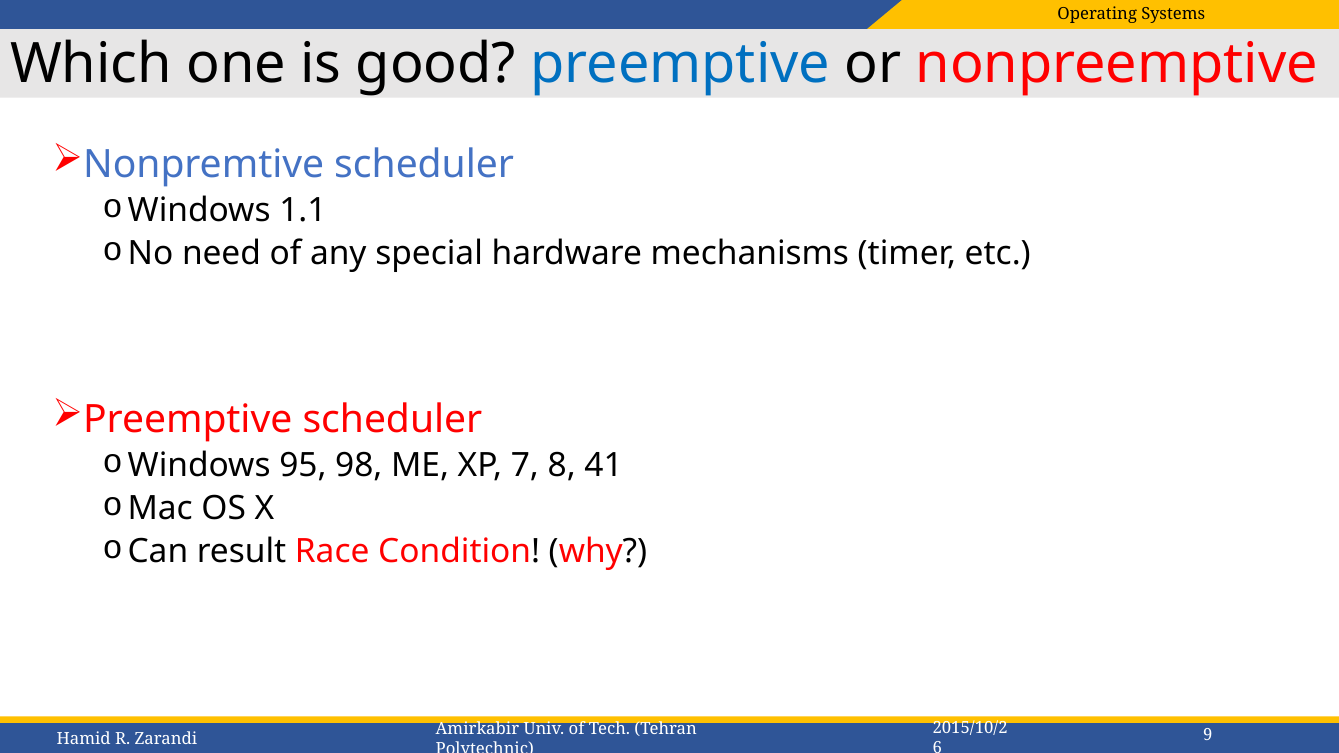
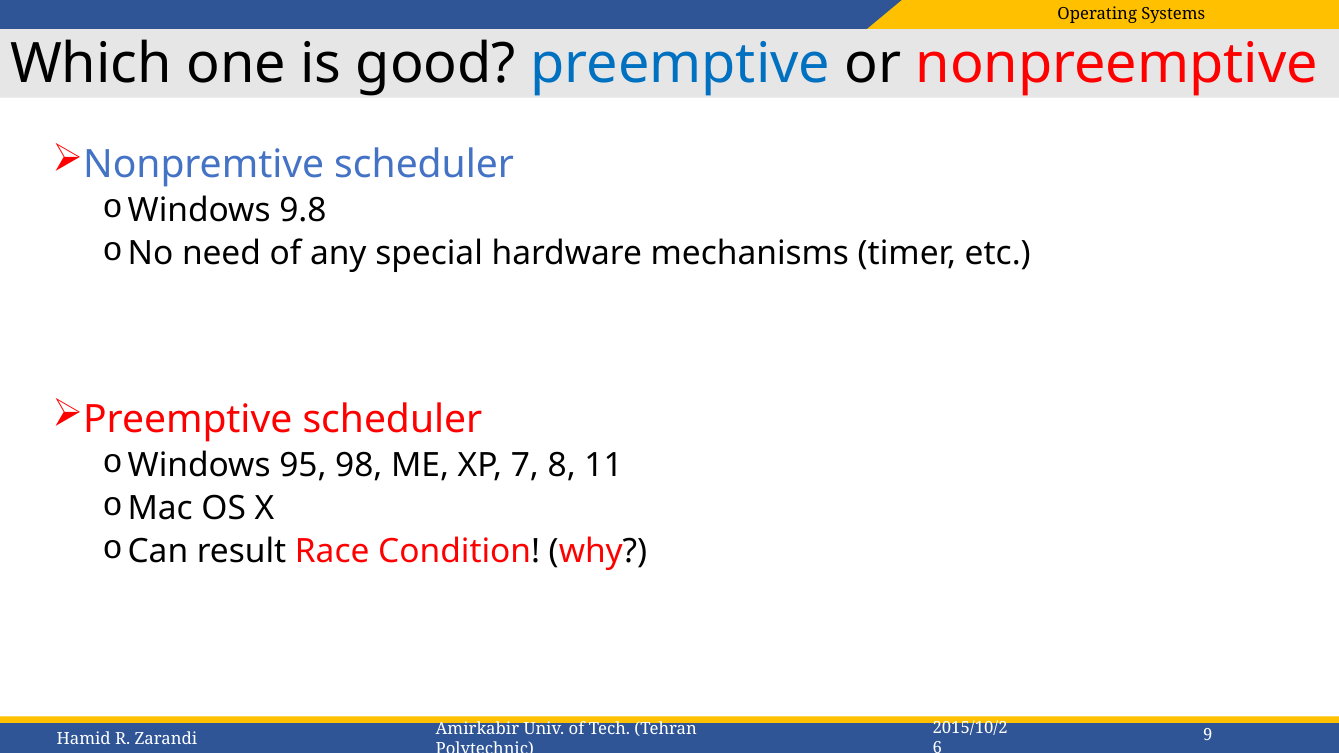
1.1: 1.1 -> 9.8 (303, 211)
41: 41 -> 11 (604, 465)
